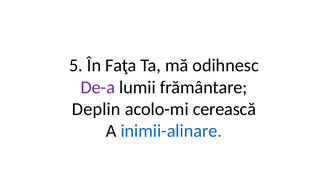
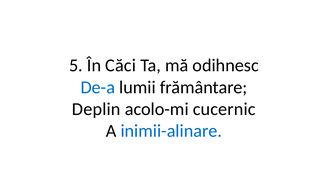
Faţa: Faţa -> Căci (121, 66)
De-a colour: purple -> blue (98, 88)
cerească: cerească -> cucernic (224, 109)
